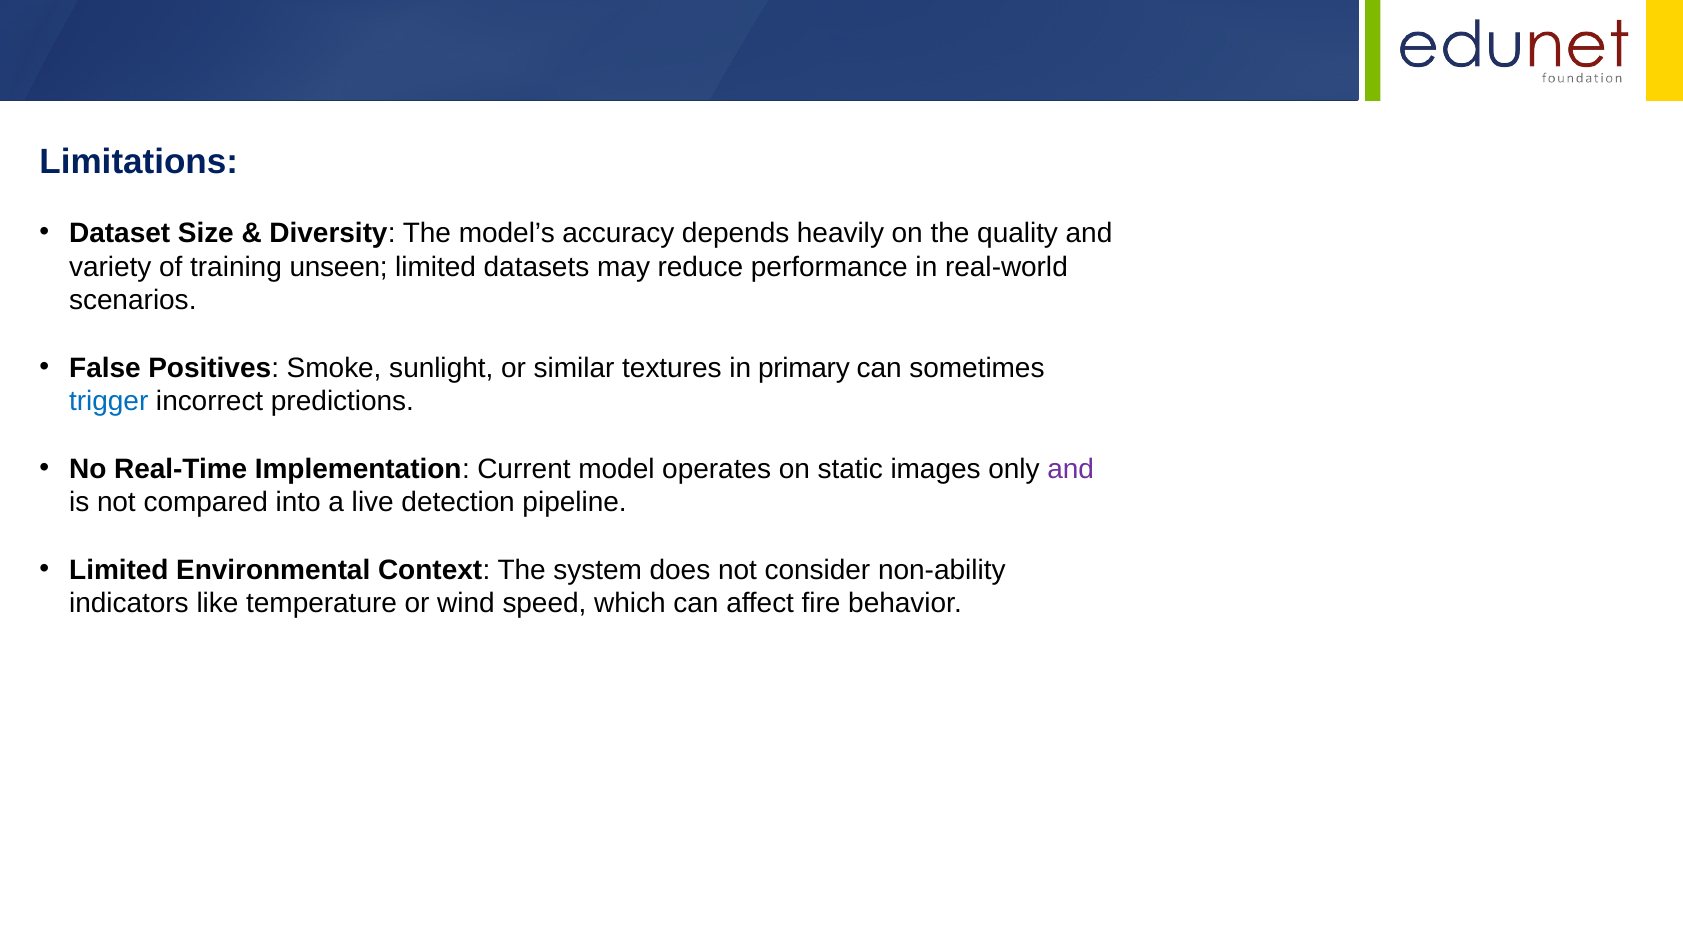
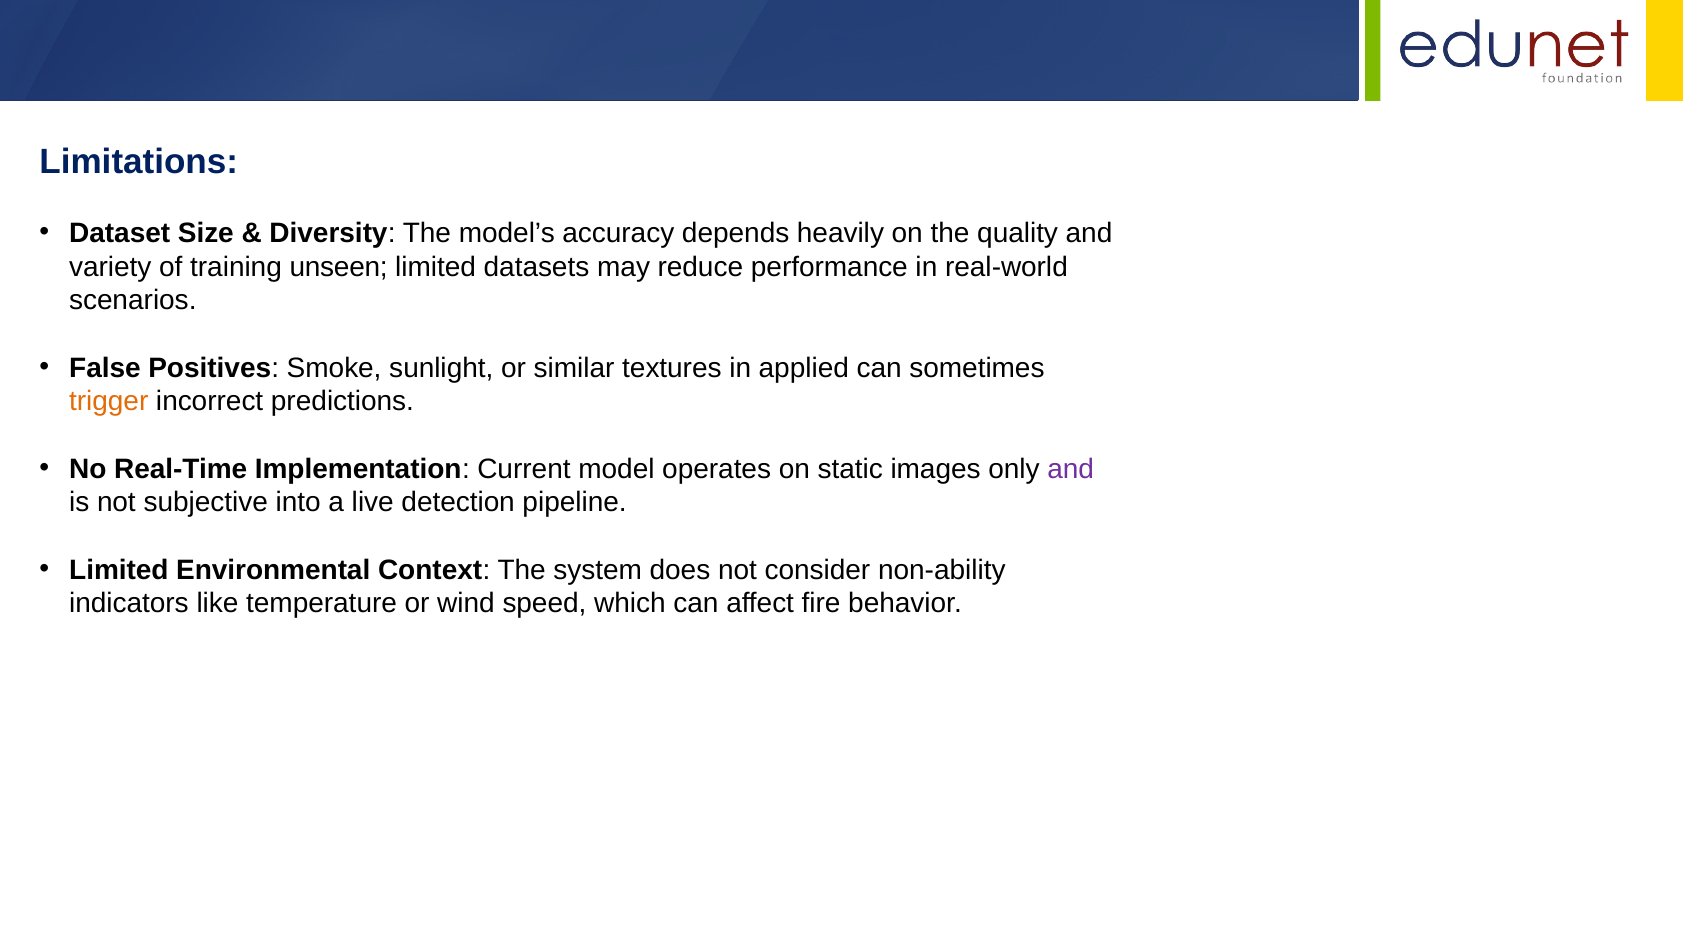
primary: primary -> applied (804, 368)
trigger colour: blue -> orange (109, 401)
compared: compared -> subjective (206, 502)
